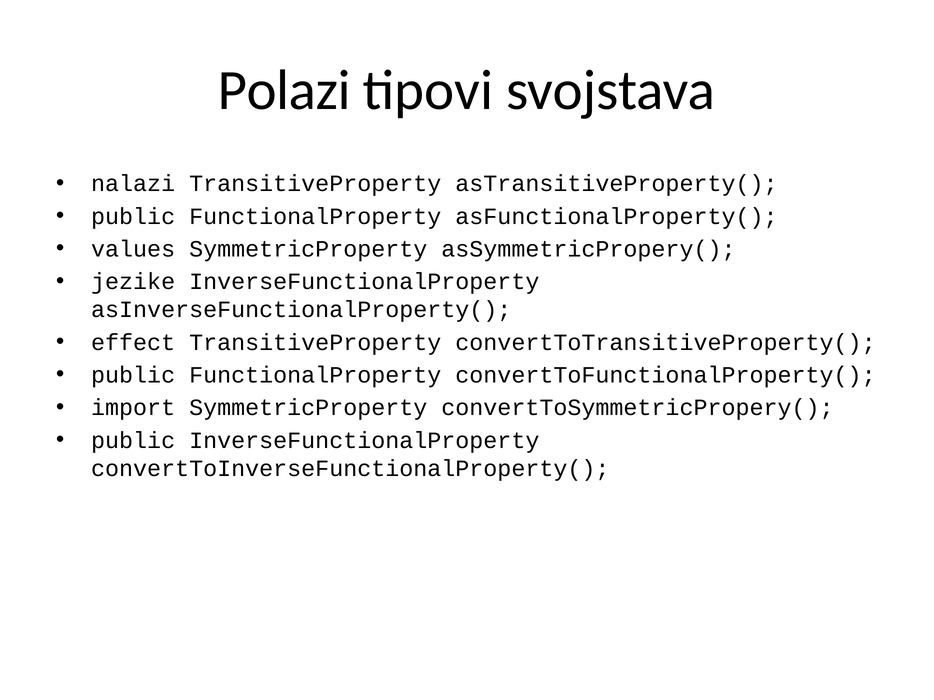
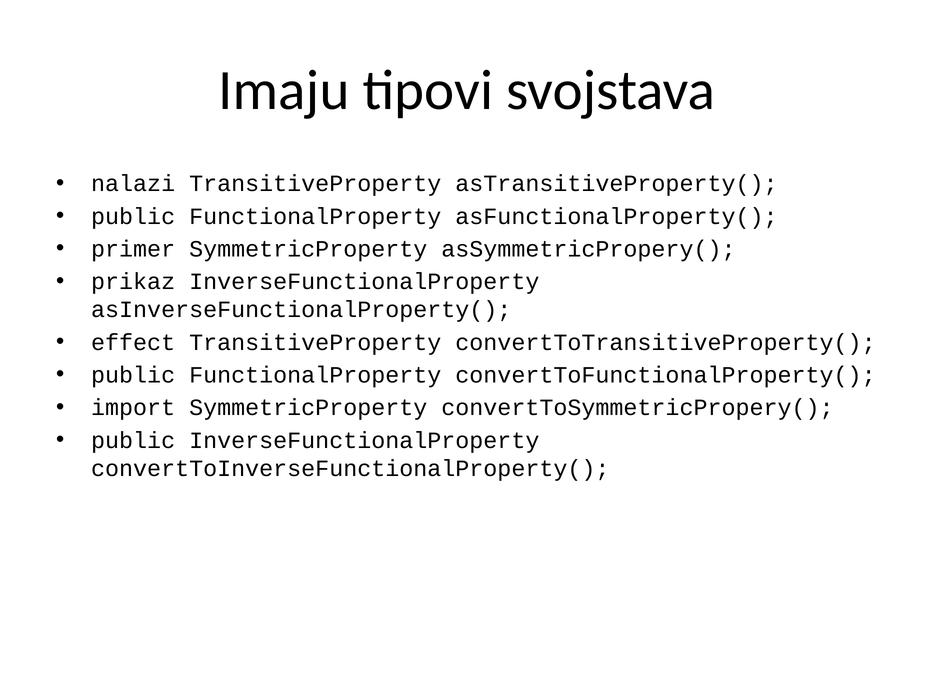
Polazi: Polazi -> Imaju (284, 90)
values: values -> primer (133, 249)
jezike: jezike -> prikaz (133, 282)
